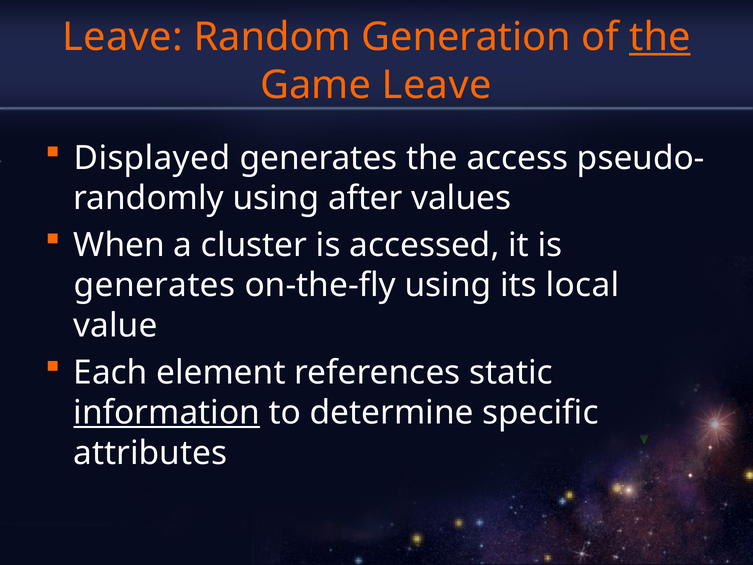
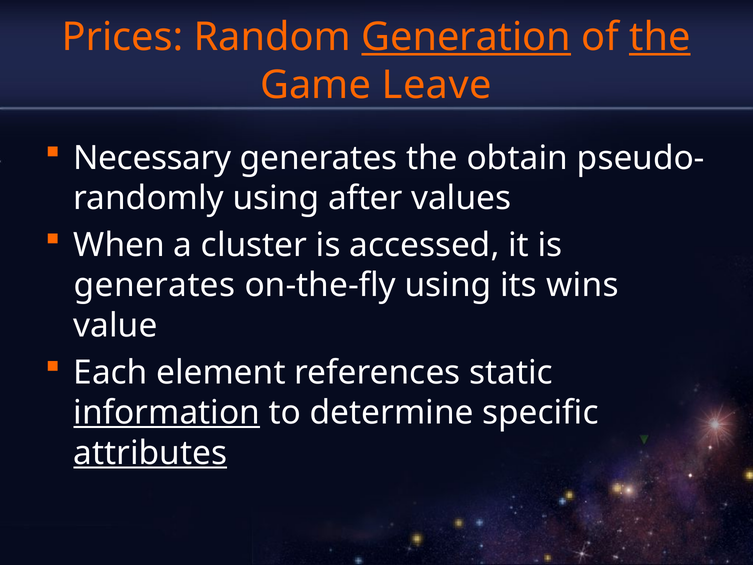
Leave: Leave -> Prices (123, 37)
Generation underline: none -> present (466, 37)
Displayed: Displayed -> Necessary (152, 158)
access: access -> obtain (517, 158)
local: local -> wins (582, 285)
attributes underline: none -> present (150, 453)
